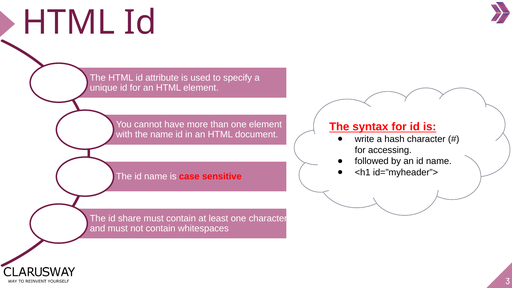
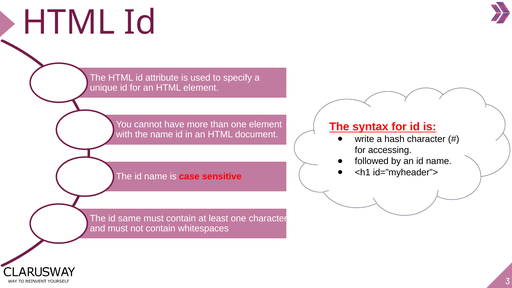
share: share -> same (130, 218)
